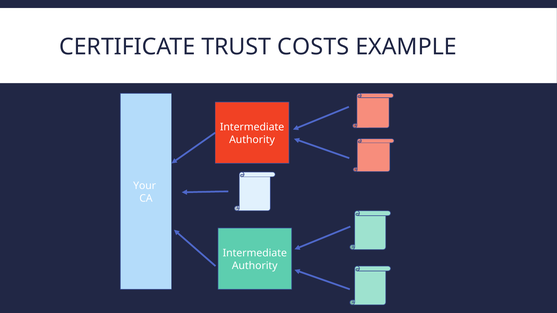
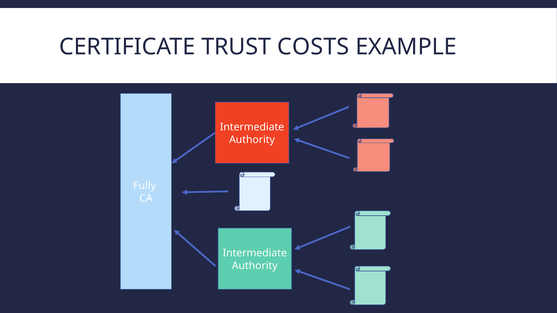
Your: Your -> Fully (145, 186)
